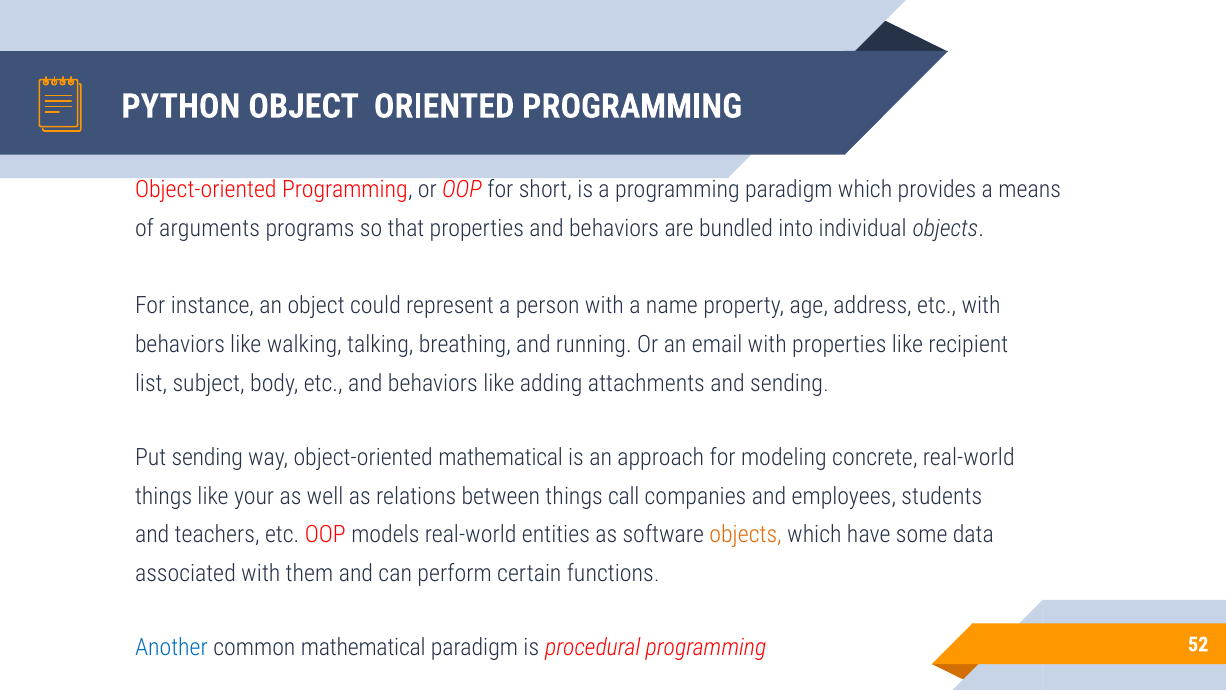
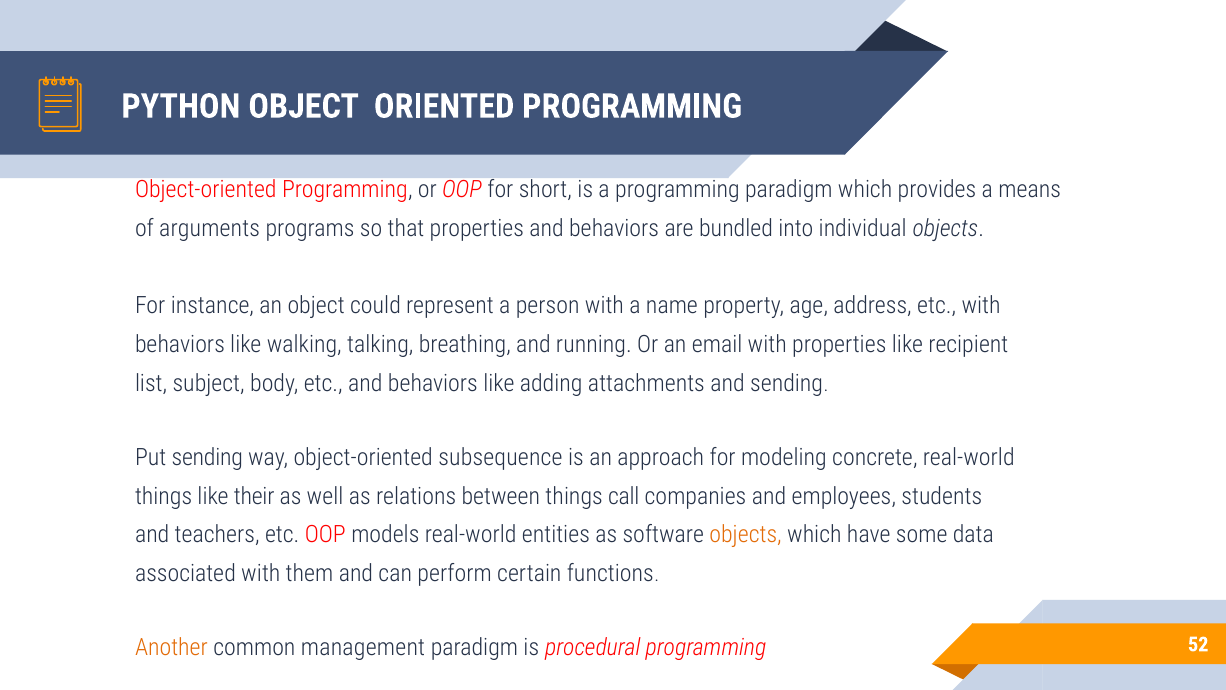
object-oriented mathematical: mathematical -> subsequence (500, 457)
your: your -> their (254, 496)
Another colour: blue -> orange (171, 647)
common mathematical: mathematical -> management (363, 647)
